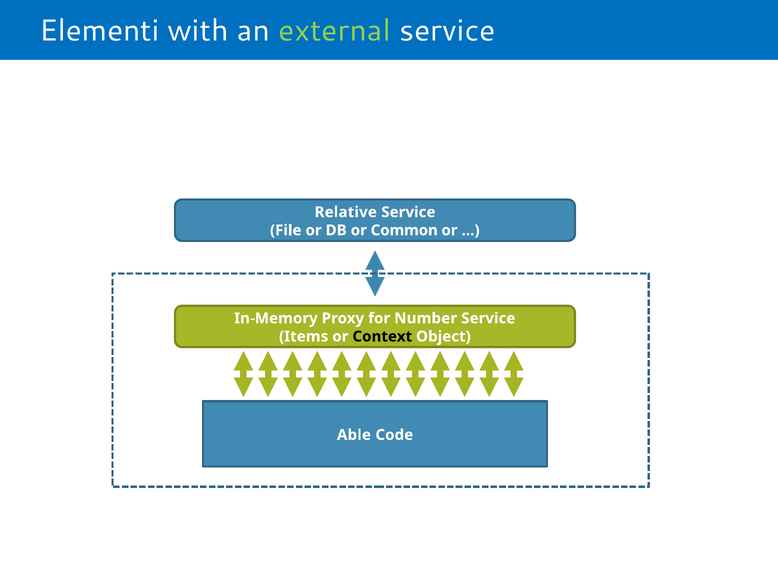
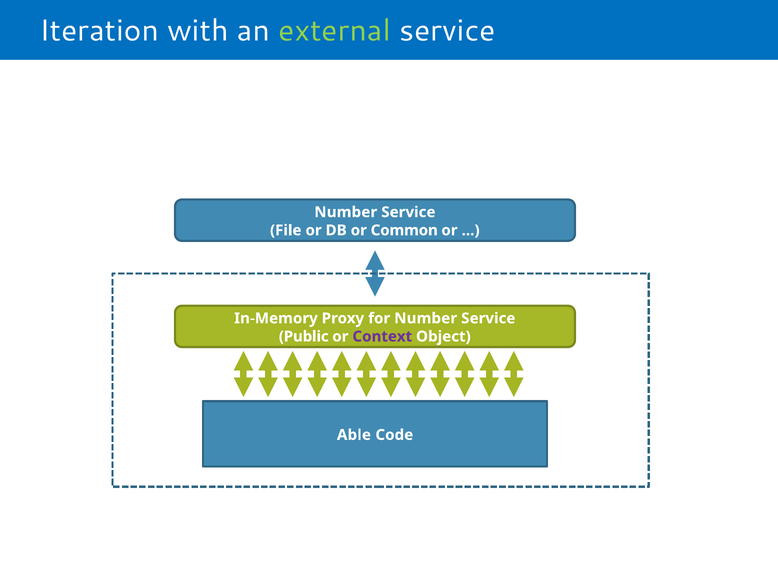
Elementi: Elementi -> Iteration (99, 31)
Relative: Relative -> Number (346, 212)
Items: Items -> Public (304, 337)
Context colour: black -> purple (382, 337)
